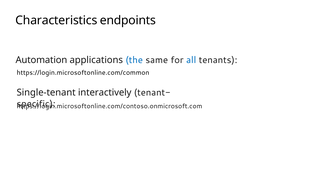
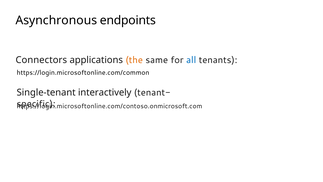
Characteristics: Characteristics -> Asynchronous (56, 20)
Automation: Automation -> Connectors (41, 60)
the colour: blue -> orange (134, 60)
